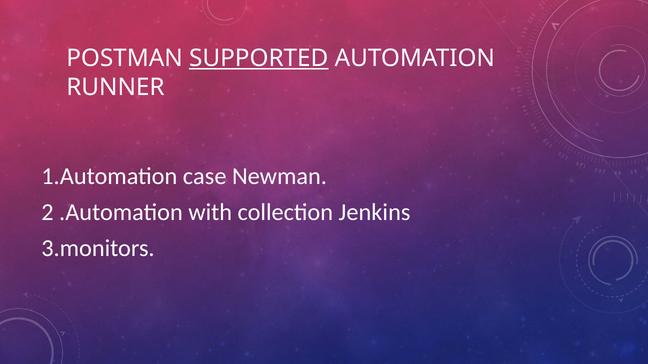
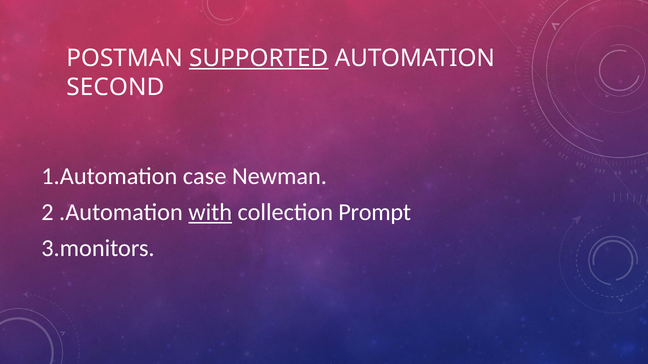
RUNNER: RUNNER -> SECOND (115, 87)
with underline: none -> present (210, 212)
Jenkins: Jenkins -> Prompt (375, 212)
